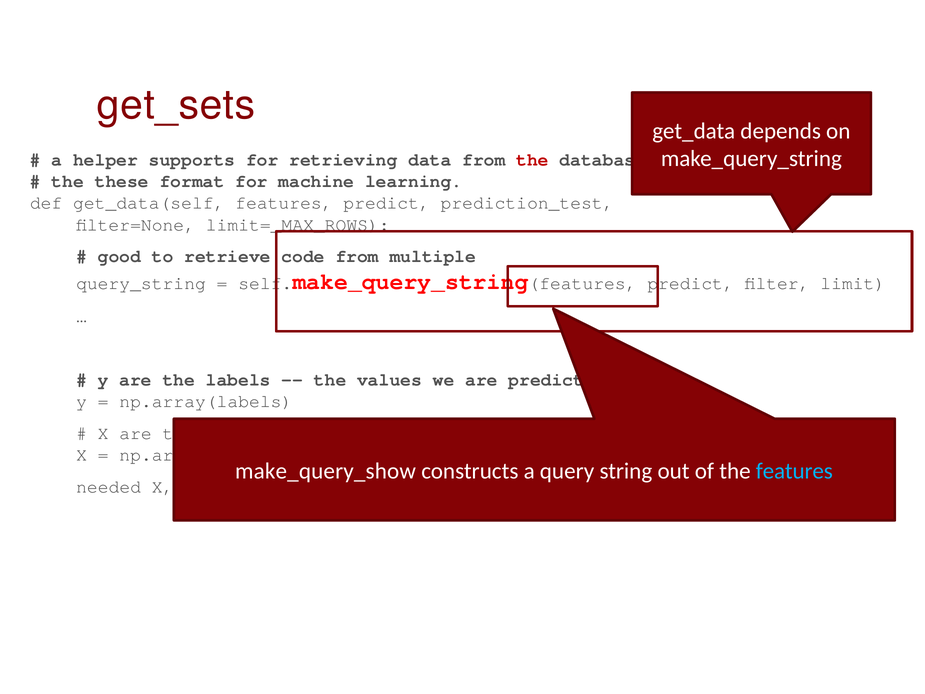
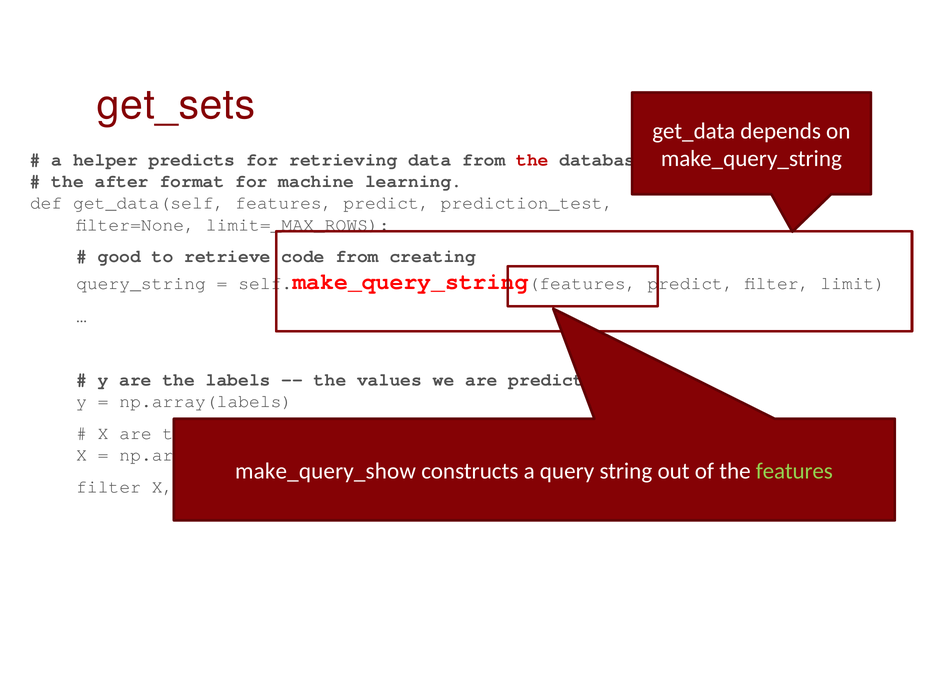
supports: supports -> predicts (192, 160)
these: these -> after (122, 181)
multiple: multiple -> creating (433, 256)
features colour: light blue -> light green (794, 471)
needed: needed -> filter (109, 487)
